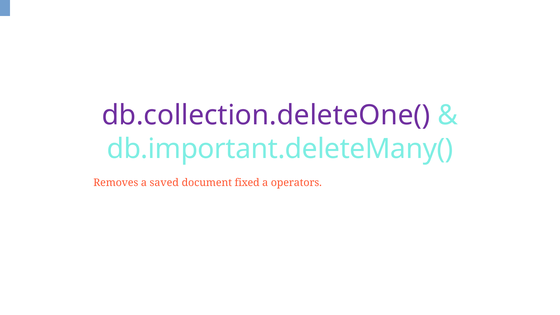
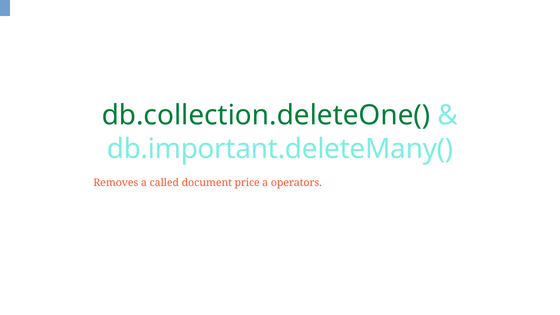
db.collection.deleteOne( colour: purple -> green (266, 115)
saved: saved -> called (164, 183)
fixed: fixed -> price (247, 183)
